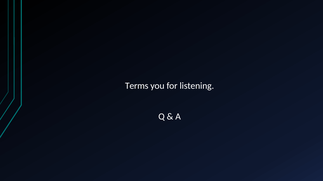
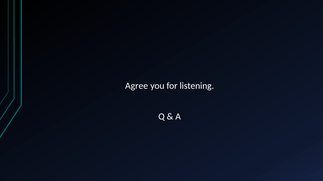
Terms: Terms -> Agree (137, 86)
